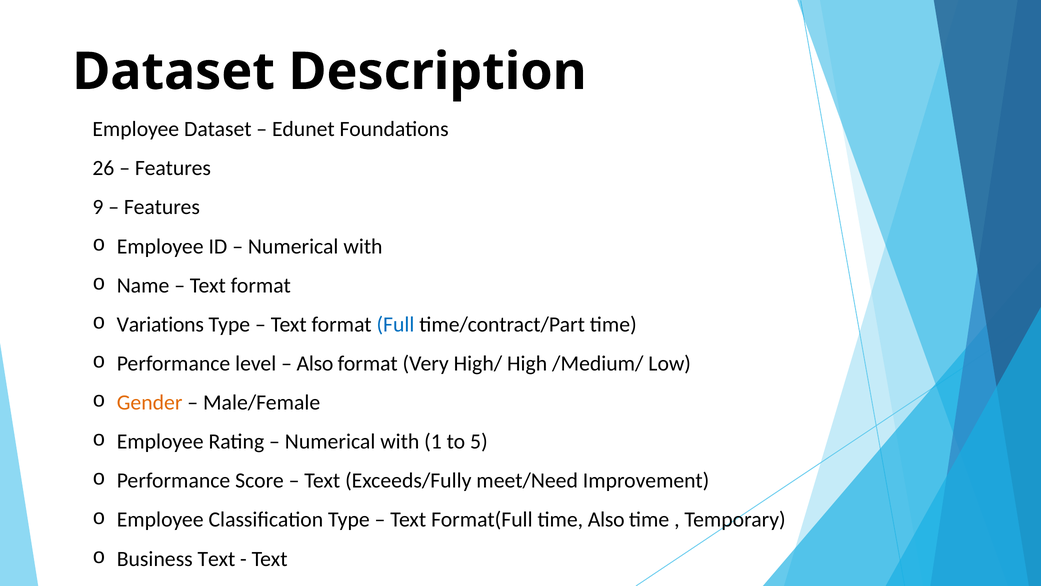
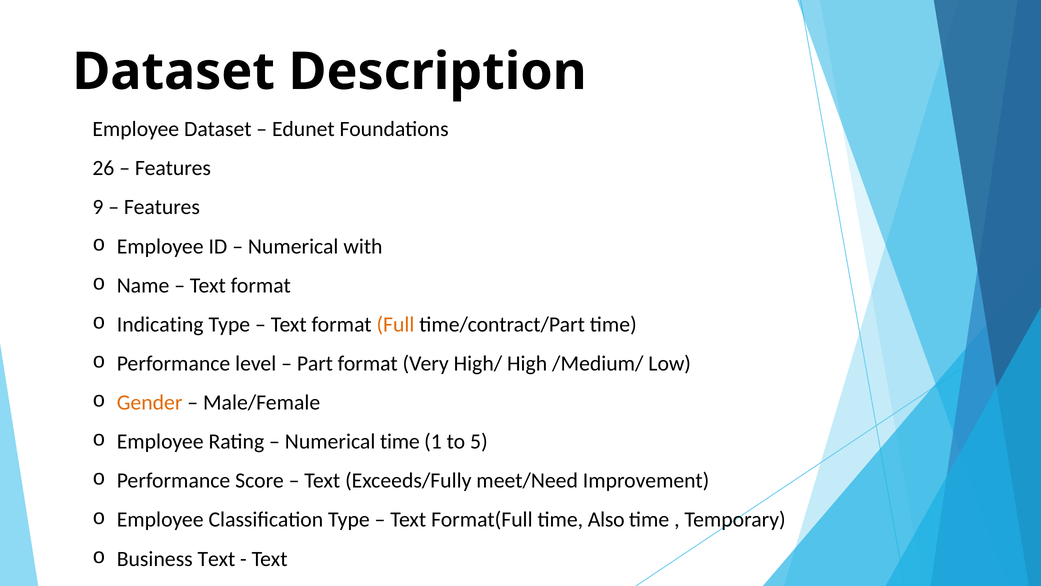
Variations: Variations -> Indicating (160, 324)
Full colour: blue -> orange (395, 324)
Also: Also -> Part (315, 363)
with: with -> time (400, 441)
